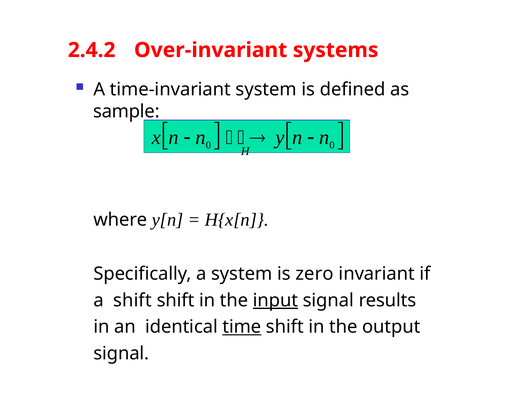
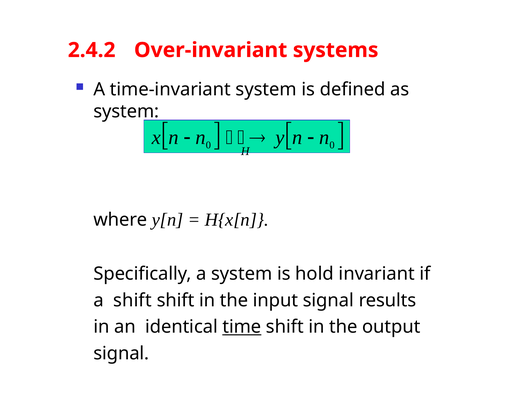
sample: sample -> system (126, 112)
zero: zero -> hold (315, 274)
input underline: present -> none (276, 300)
